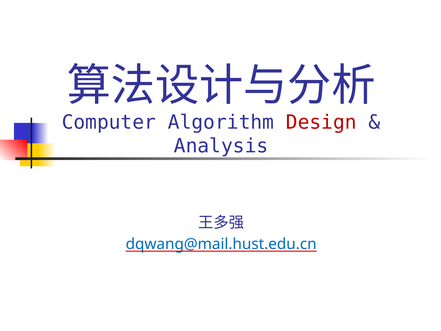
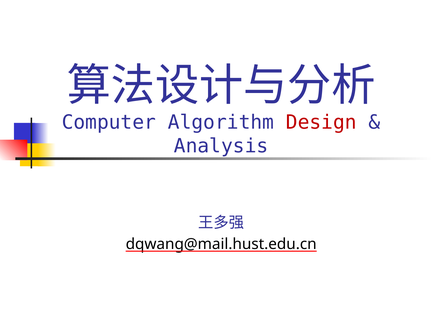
dqwang@mail.hust.edu.cn colour: blue -> black (221, 244)
